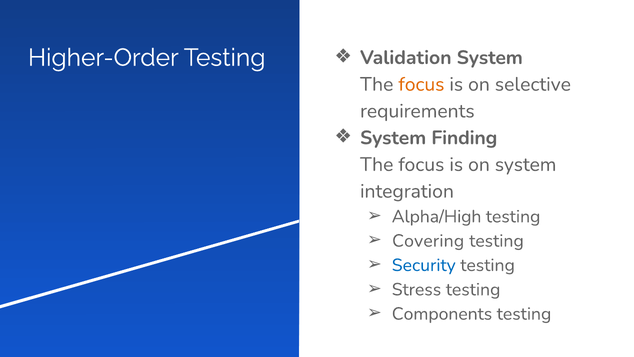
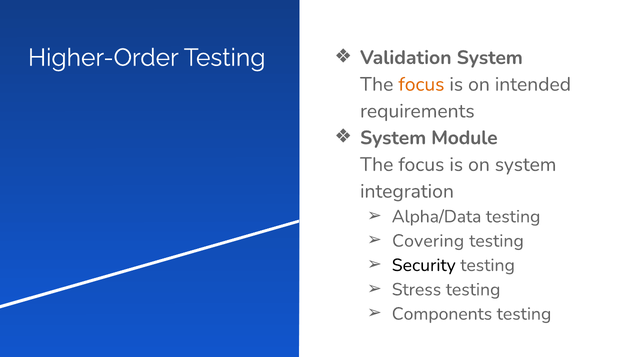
selective: selective -> intended (533, 84)
Finding: Finding -> Module (464, 138)
Alpha/High: Alpha/High -> Alpha/Data (437, 216)
Security colour: blue -> black (424, 265)
